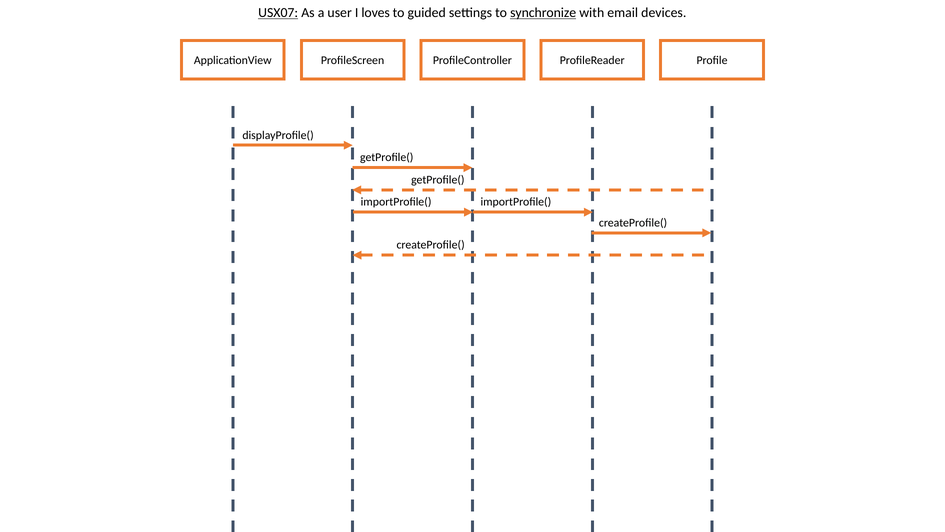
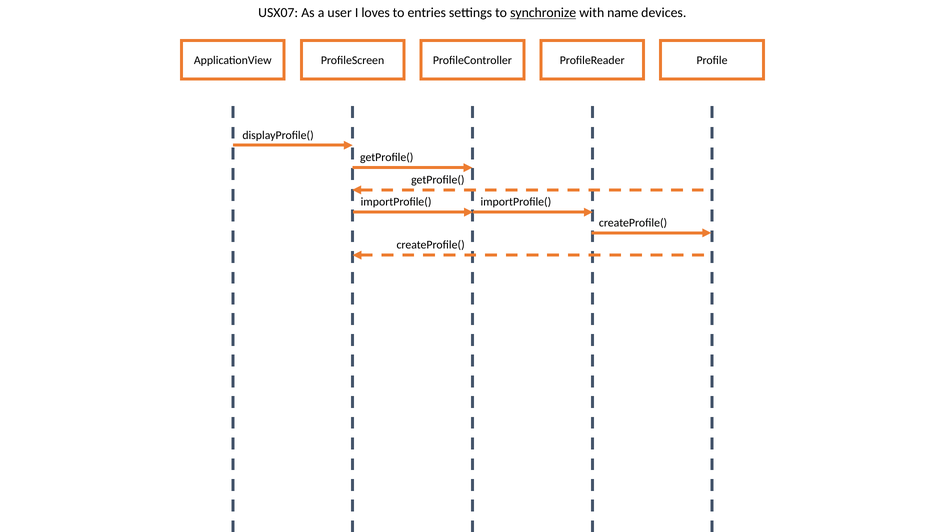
USX07 underline: present -> none (278, 13)
guided: guided -> entries (427, 13)
email: email -> name (623, 13)
